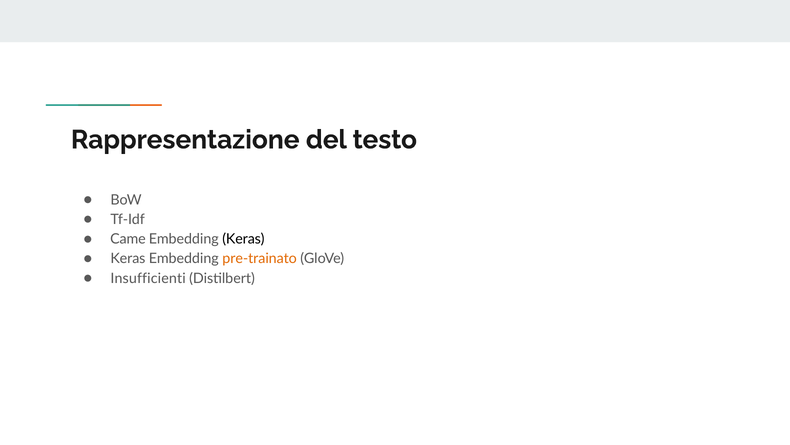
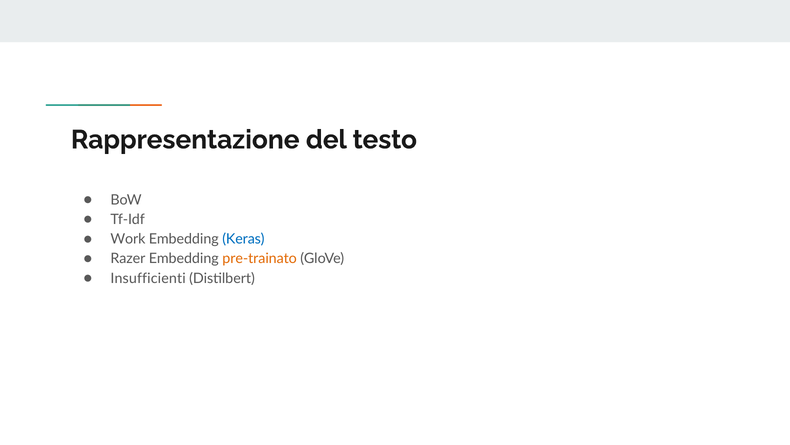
Came: Came -> Work (128, 239)
Keras colour: black -> blue (243, 239)
Keras: Keras -> Razer (128, 258)
